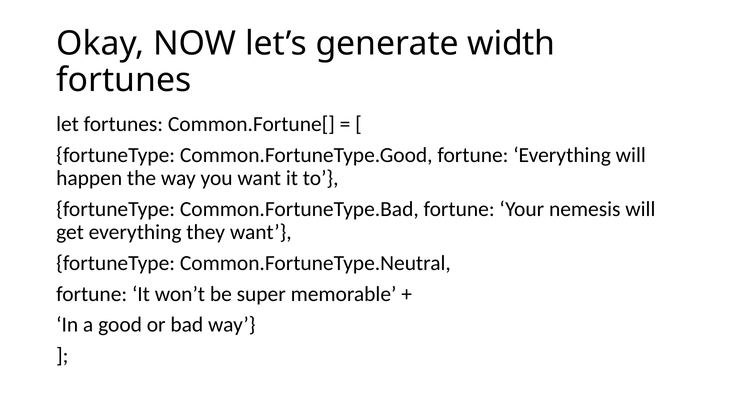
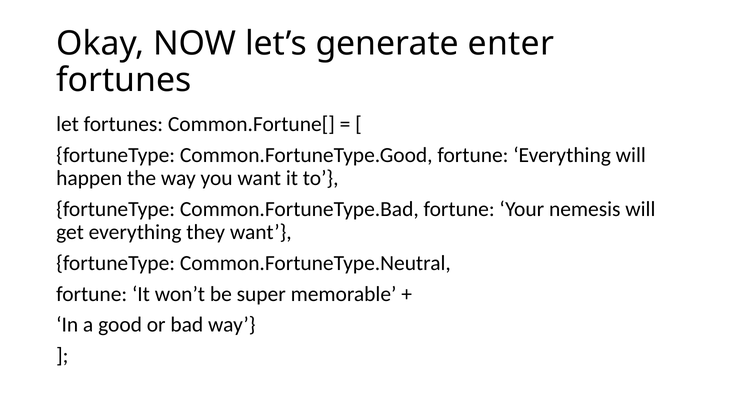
width: width -> enter (511, 44)
